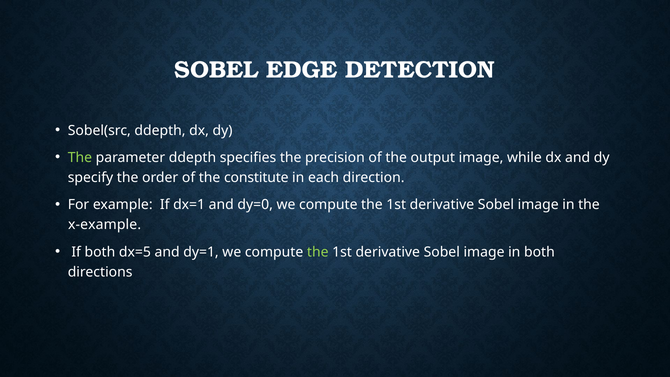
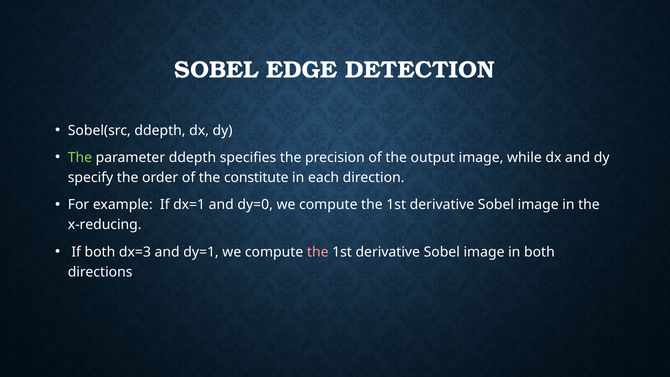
x-example: x-example -> x-reducing (105, 225)
dx=5: dx=5 -> dx=3 (135, 252)
the colour: light green -> pink (318, 252)
